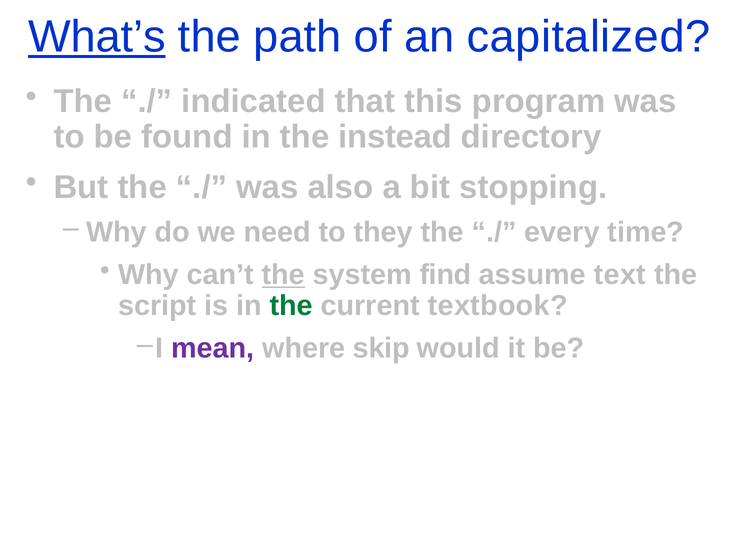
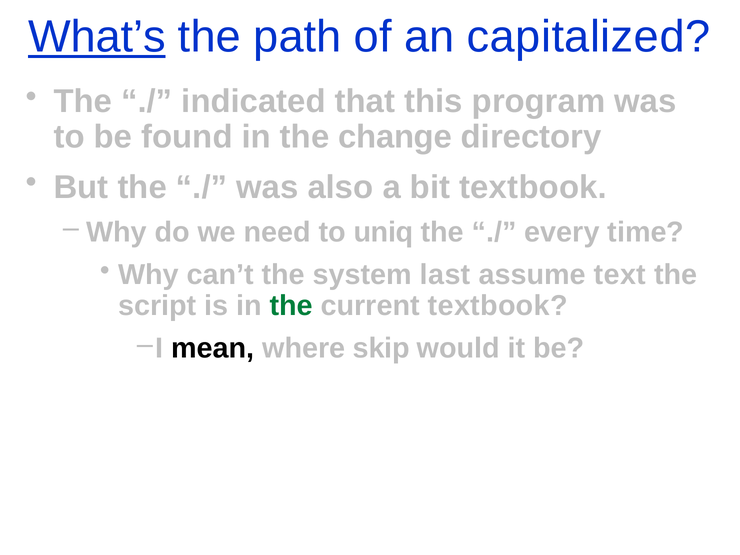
instead: instead -> change (395, 137)
bit stopping: stopping -> textbook (533, 187)
they: they -> uniq (384, 232)
the underline: present -> none (283, 275)
find: find -> last (445, 275)
mean colour: purple -> black (213, 348)
